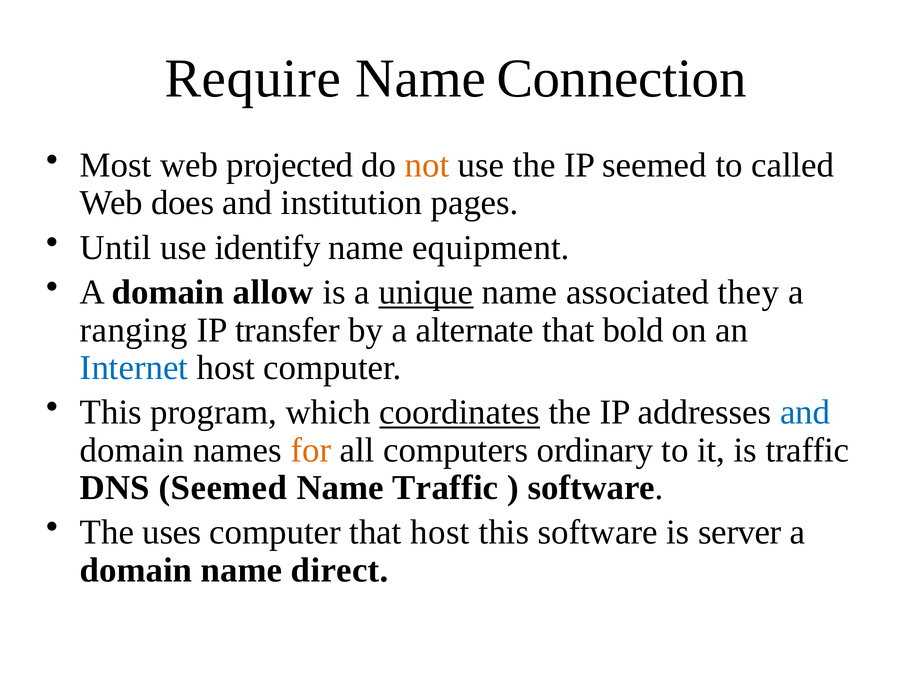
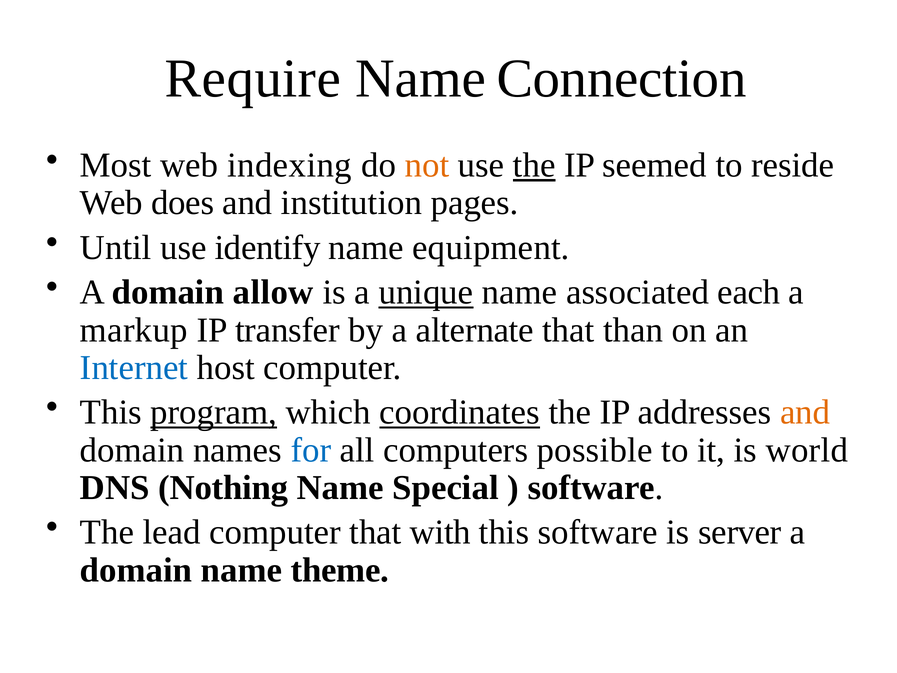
projected: projected -> indexing (290, 165)
the underline: none -> present (534, 165)
called: called -> reside (793, 165)
they: they -> each (749, 292)
ranging: ranging -> markup (134, 330)
bold: bold -> than (633, 330)
program underline: none -> present (214, 412)
and colour: blue -> orange (805, 412)
for colour: orange -> blue (311, 450)
ordinary: ordinary -> possible (595, 450)
is traffic: traffic -> world (807, 450)
DNS Seemed: Seemed -> Nothing (223, 488)
Name Traffic: Traffic -> Special (446, 488)
uses: uses -> lead (172, 532)
that host: host -> with (440, 532)
direct: direct -> theme (340, 570)
